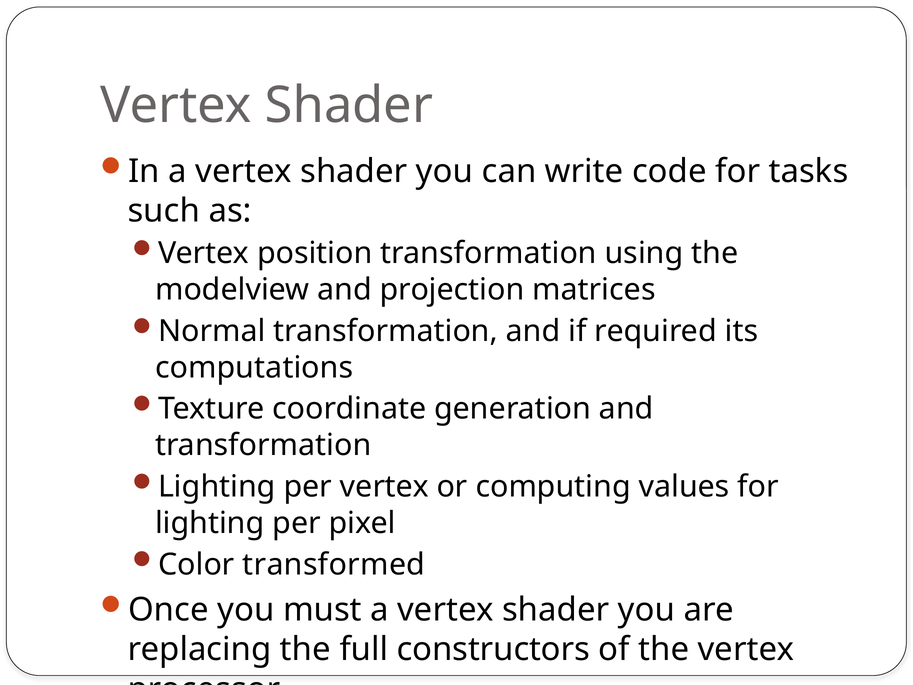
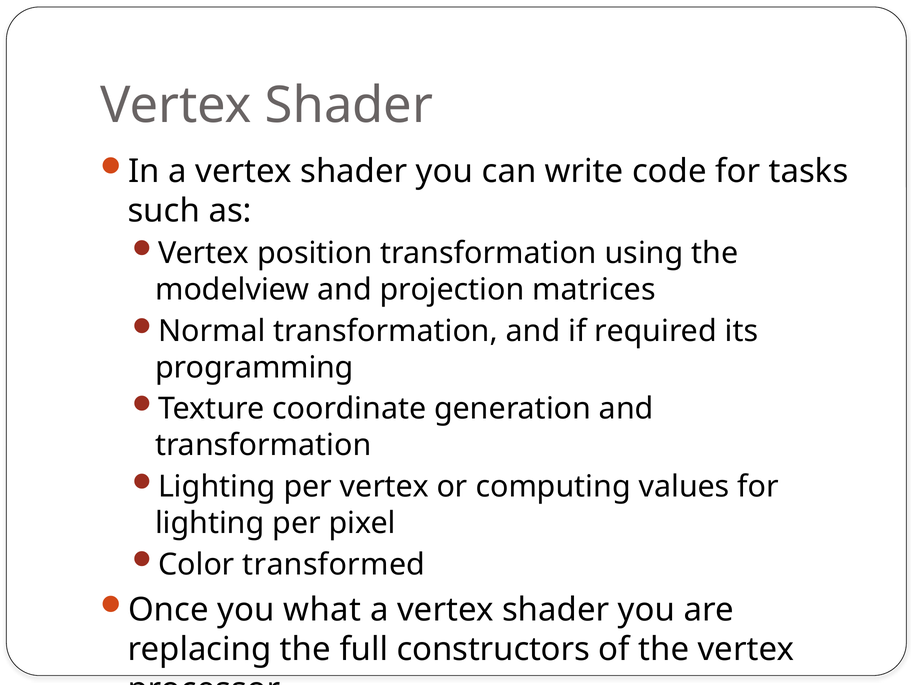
computations: computations -> programming (254, 368)
must: must -> what (322, 610)
